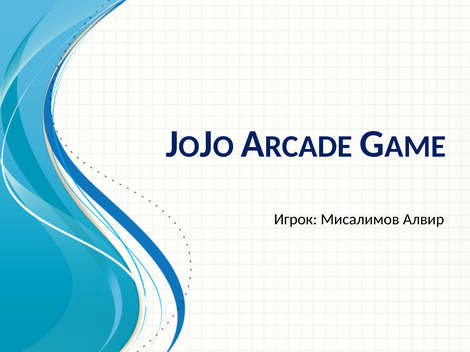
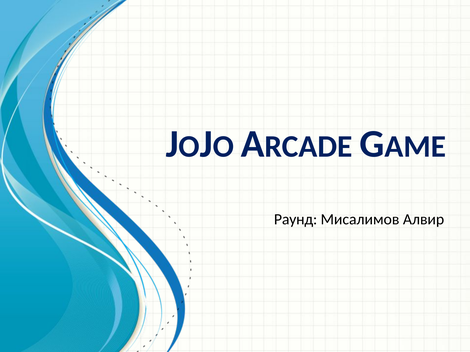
Игрок: Игрок -> Раунд (296, 220)
